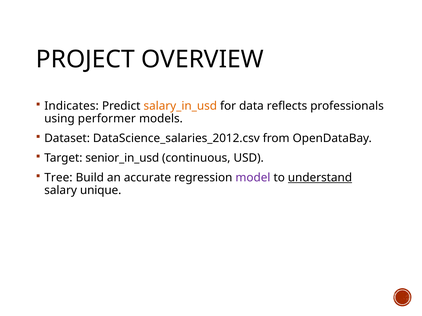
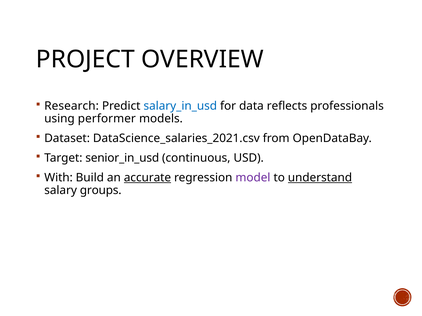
Indicates: Indicates -> Research (72, 106)
salary_in_usd colour: orange -> blue (180, 106)
DataScience_salaries_2012.csv: DataScience_salaries_2012.csv -> DataScience_salaries_2021.csv (176, 139)
Tree: Tree -> With (59, 178)
accurate underline: none -> present (147, 178)
unique: unique -> groups (101, 191)
